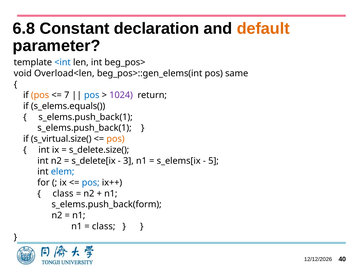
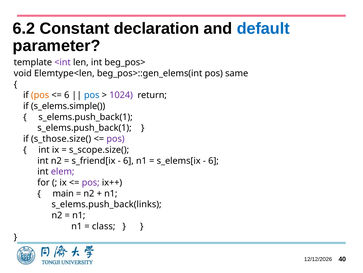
6.8: 6.8 -> 6.2 (24, 29)
default colour: orange -> blue (263, 29)
<int colour: blue -> purple (63, 62)
Overload<len: Overload<len -> Elemtype<len (64, 73)
7: 7 -> 6 (67, 95)
s_elems.equals(: s_elems.equals( -> s_elems.simple( (68, 106)
s_virtual.size(: s_virtual.size( -> s_those.size( (61, 139)
pos colour: orange -> purple (116, 139)
s_delete.size(: s_delete.size( -> s_scope.size( (99, 149)
s_delete[ix: s_delete[ix -> s_friend[ix (94, 160)
3: 3 -> 6 (128, 160)
5: 5 -> 6 (214, 160)
elem colour: blue -> purple (63, 171)
pos colour: blue -> purple (91, 182)
class: class -> main (63, 193)
s_elems.push_back(form: s_elems.push_back(form -> s_elems.push_back(links (107, 204)
